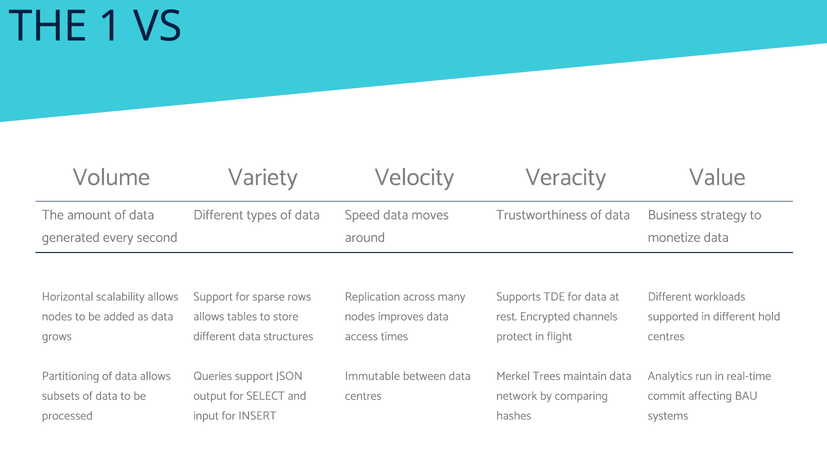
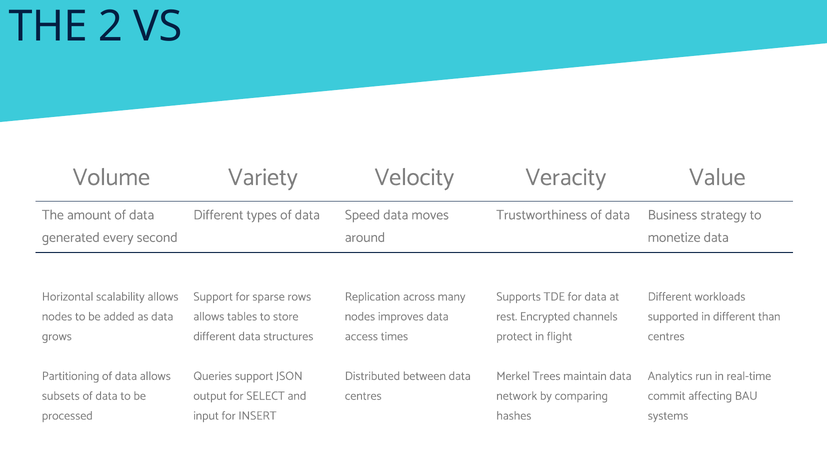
1: 1 -> 2 (111, 27)
hold: hold -> than (769, 317)
Immutable: Immutable -> Distributed (372, 376)
